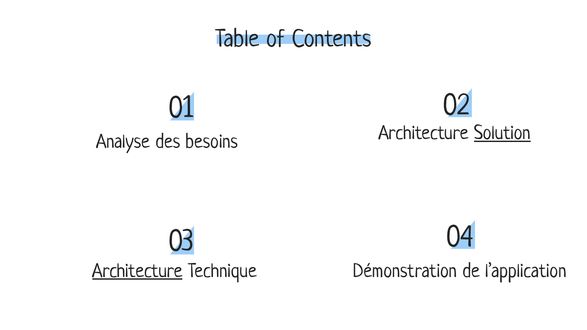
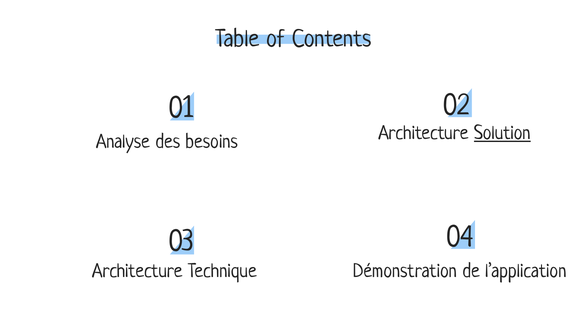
Architecture underline: present -> none (137, 271)
